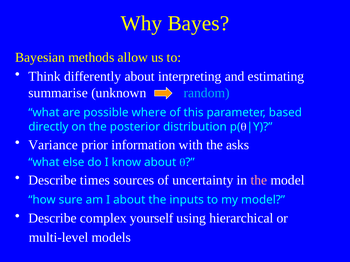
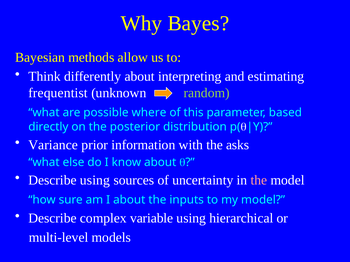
summarise: summarise -> frequentist (58, 93)
random colour: light blue -> light green (207, 93)
Describe times: times -> using (95, 181)
yourself: yourself -> variable (152, 219)
